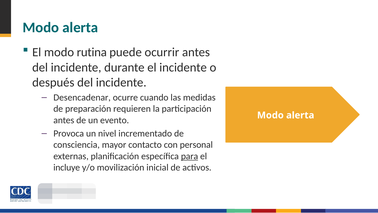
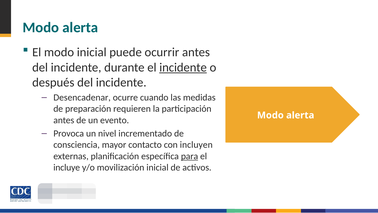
modo rutina: rutina -> inicial (92, 52)
incidente underline: none -> present (183, 67)
personal: personal -> incluyen (196, 145)
